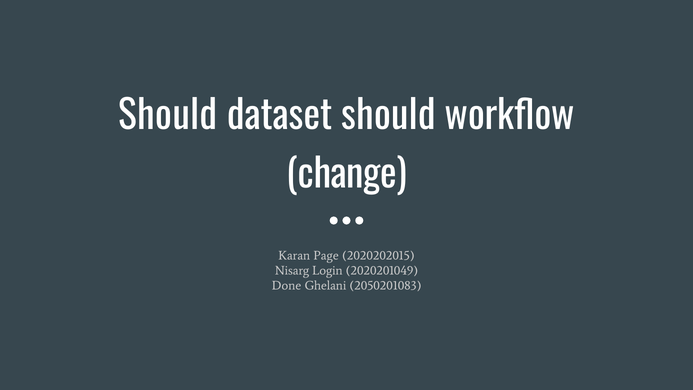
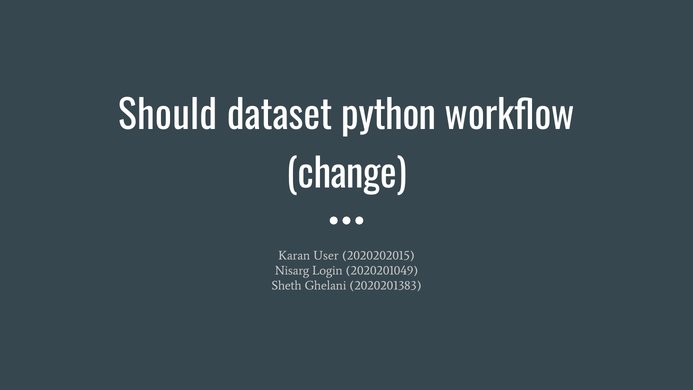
dataset should: should -> python (389, 116)
Page: Page -> User (326, 255)
Done: Done -> Sheth (287, 286)
2050201083: 2050201083 -> 2020201383 (385, 286)
